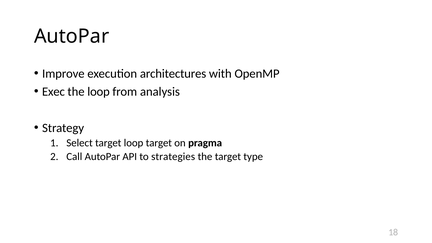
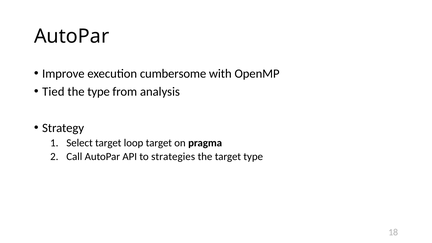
architectures: architectures -> cumbersome (173, 74)
Exec: Exec -> Tied (53, 92)
the loop: loop -> type (99, 92)
